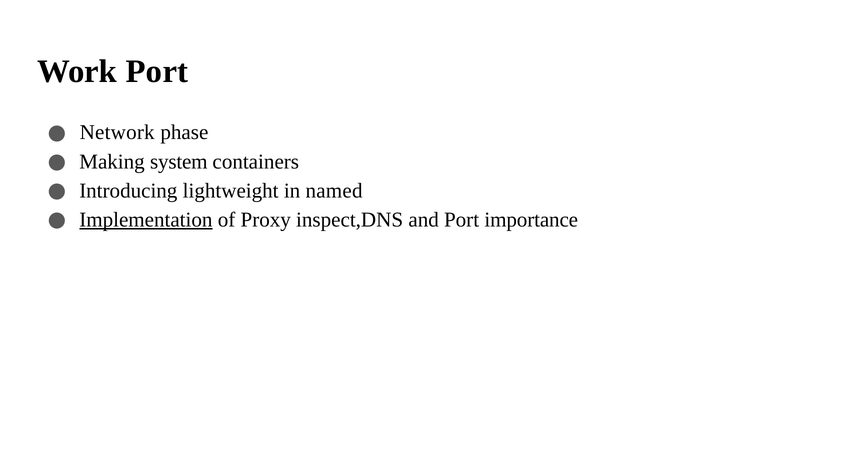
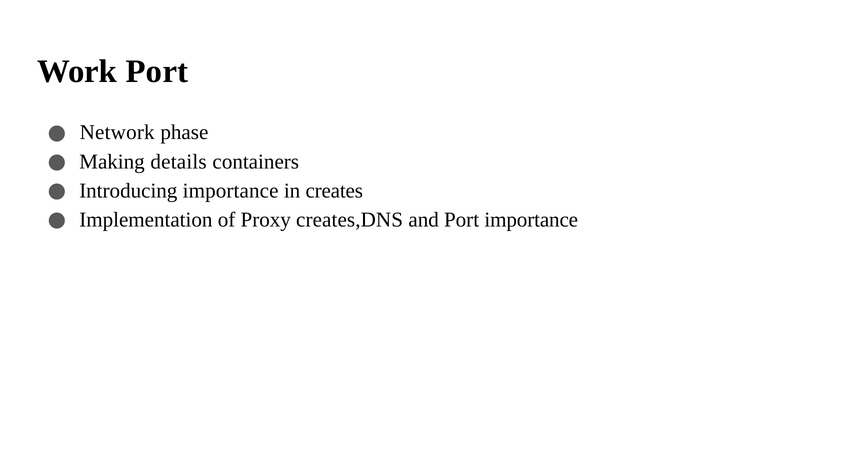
system: system -> details (179, 162)
Introducing lightweight: lightweight -> importance (231, 191)
named: named -> creates (334, 191)
Implementation underline: present -> none (146, 220)
inspect,DNS: inspect,DNS -> creates,DNS (350, 220)
